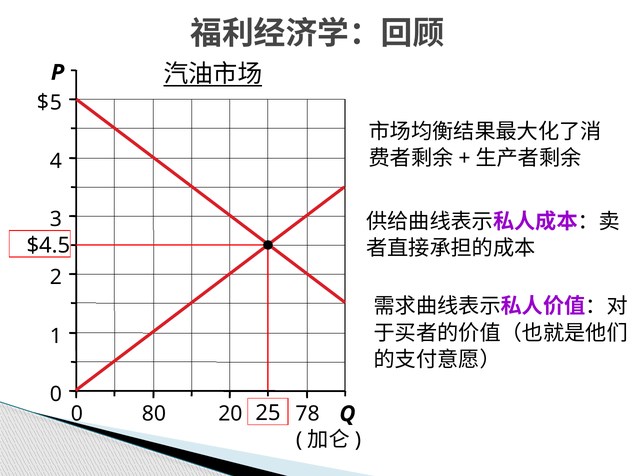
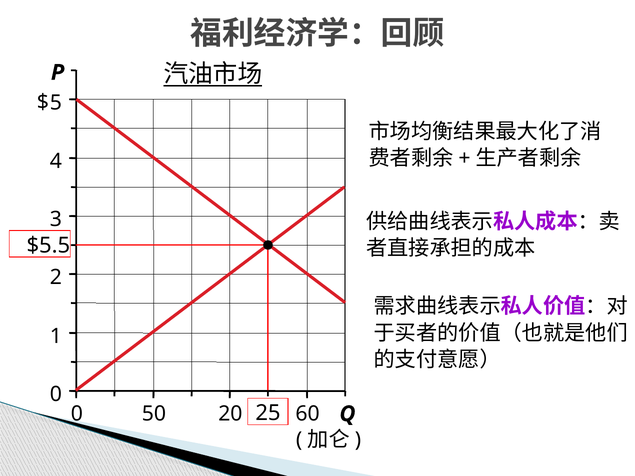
$4.5: $4.5 -> $5.5 (48, 245)
80: 80 -> 50 (154, 414)
78: 78 -> 60 (308, 414)
